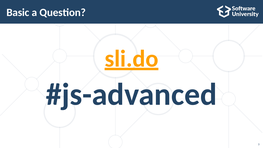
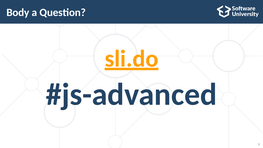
Basic: Basic -> Body (18, 12)
